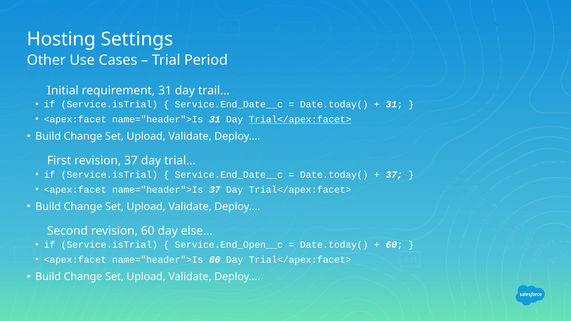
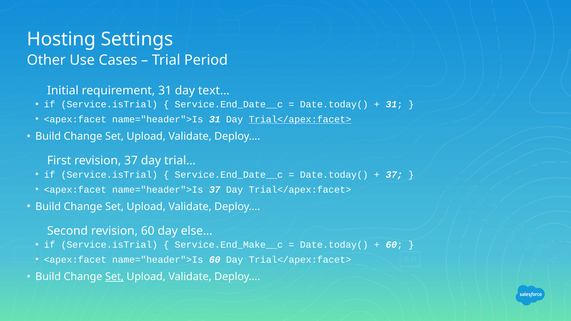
trail…: trail… -> text… (214, 91)
Service.End_Open__c: Service.End_Open__c -> Service.End_Make__c (229, 245)
Set underline: none -> present (114, 277)
